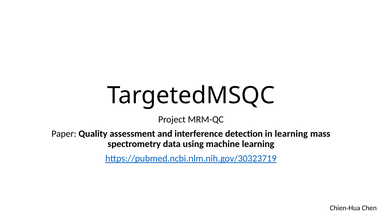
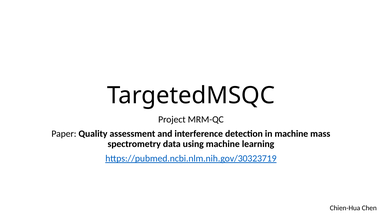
in learning: learning -> machine (291, 134)
